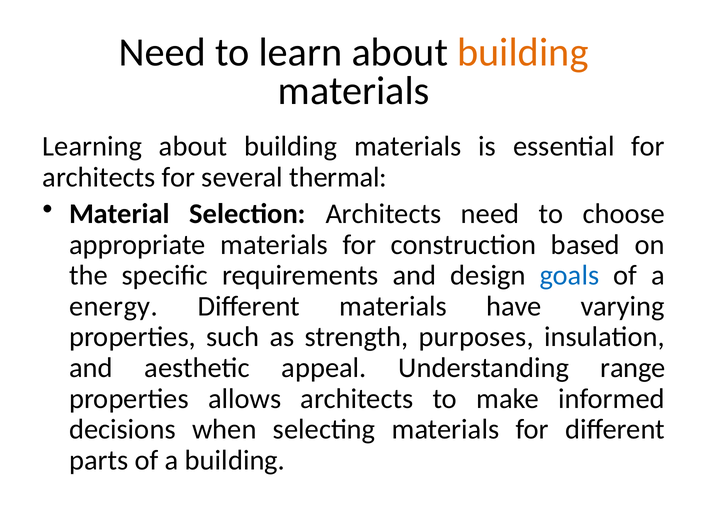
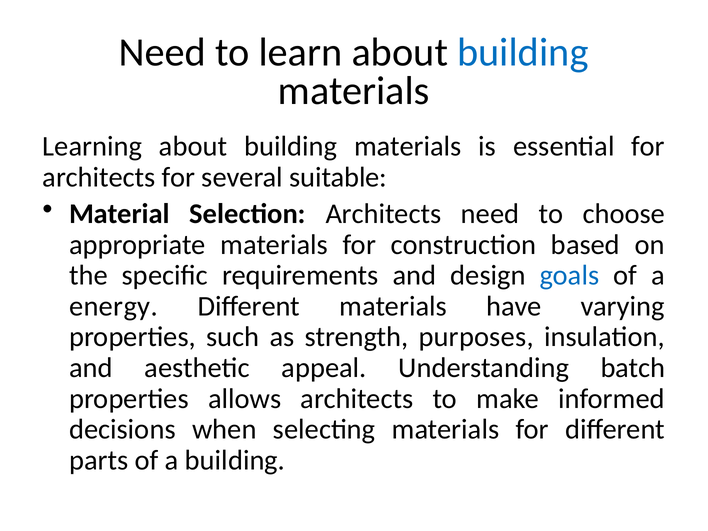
building colour: orange -> blue (523, 52)
thermal: thermal -> suitable (338, 177)
range: range -> batch (633, 368)
